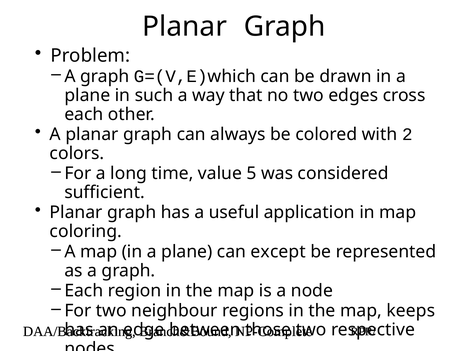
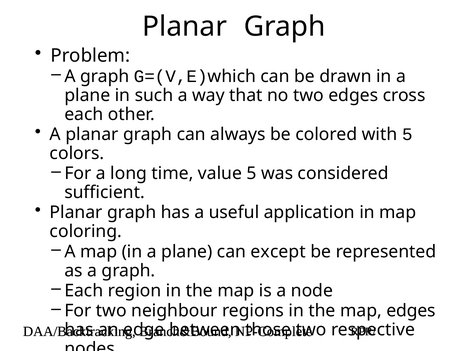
with 2: 2 -> 5 (407, 134)
map keeps: keeps -> edges (411, 311)
